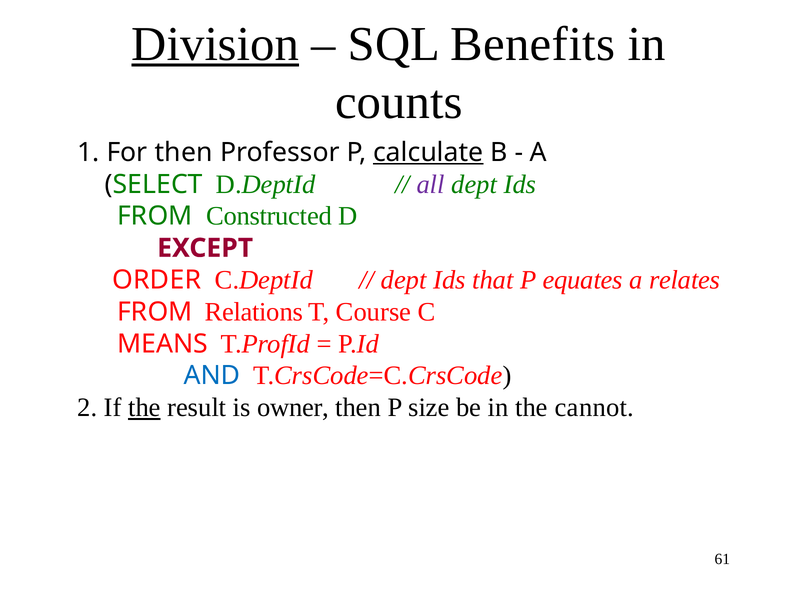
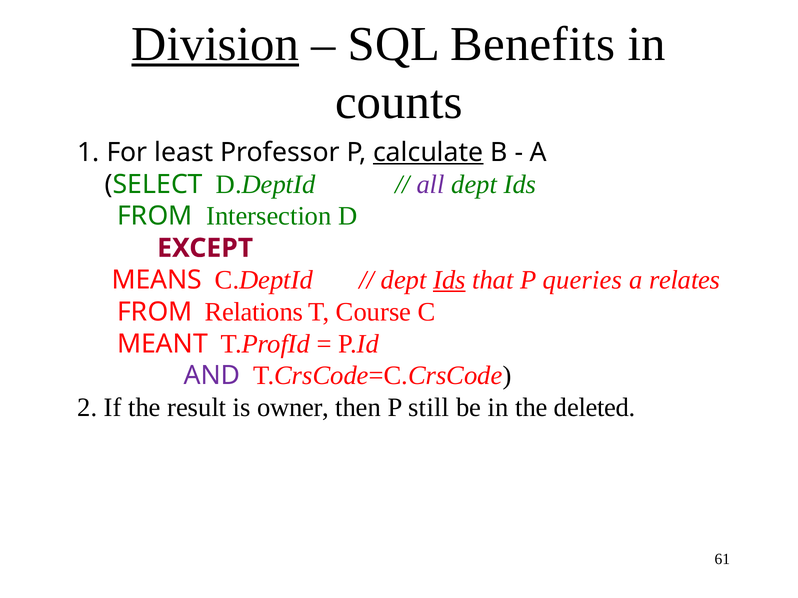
For then: then -> least (184, 153)
Constructed: Constructed -> Intersection (269, 216)
ORDER: ORDER -> MEANS (157, 280)
Ids underline: none -> present (449, 280)
equates: equates -> queries (582, 280)
MEANS: MEANS -> MEANT (163, 344)
AND colour: blue -> purple (212, 376)
the underline: present -> none (144, 408)
size: size -> still (429, 408)
cannot: cannot -> deleted (595, 408)
